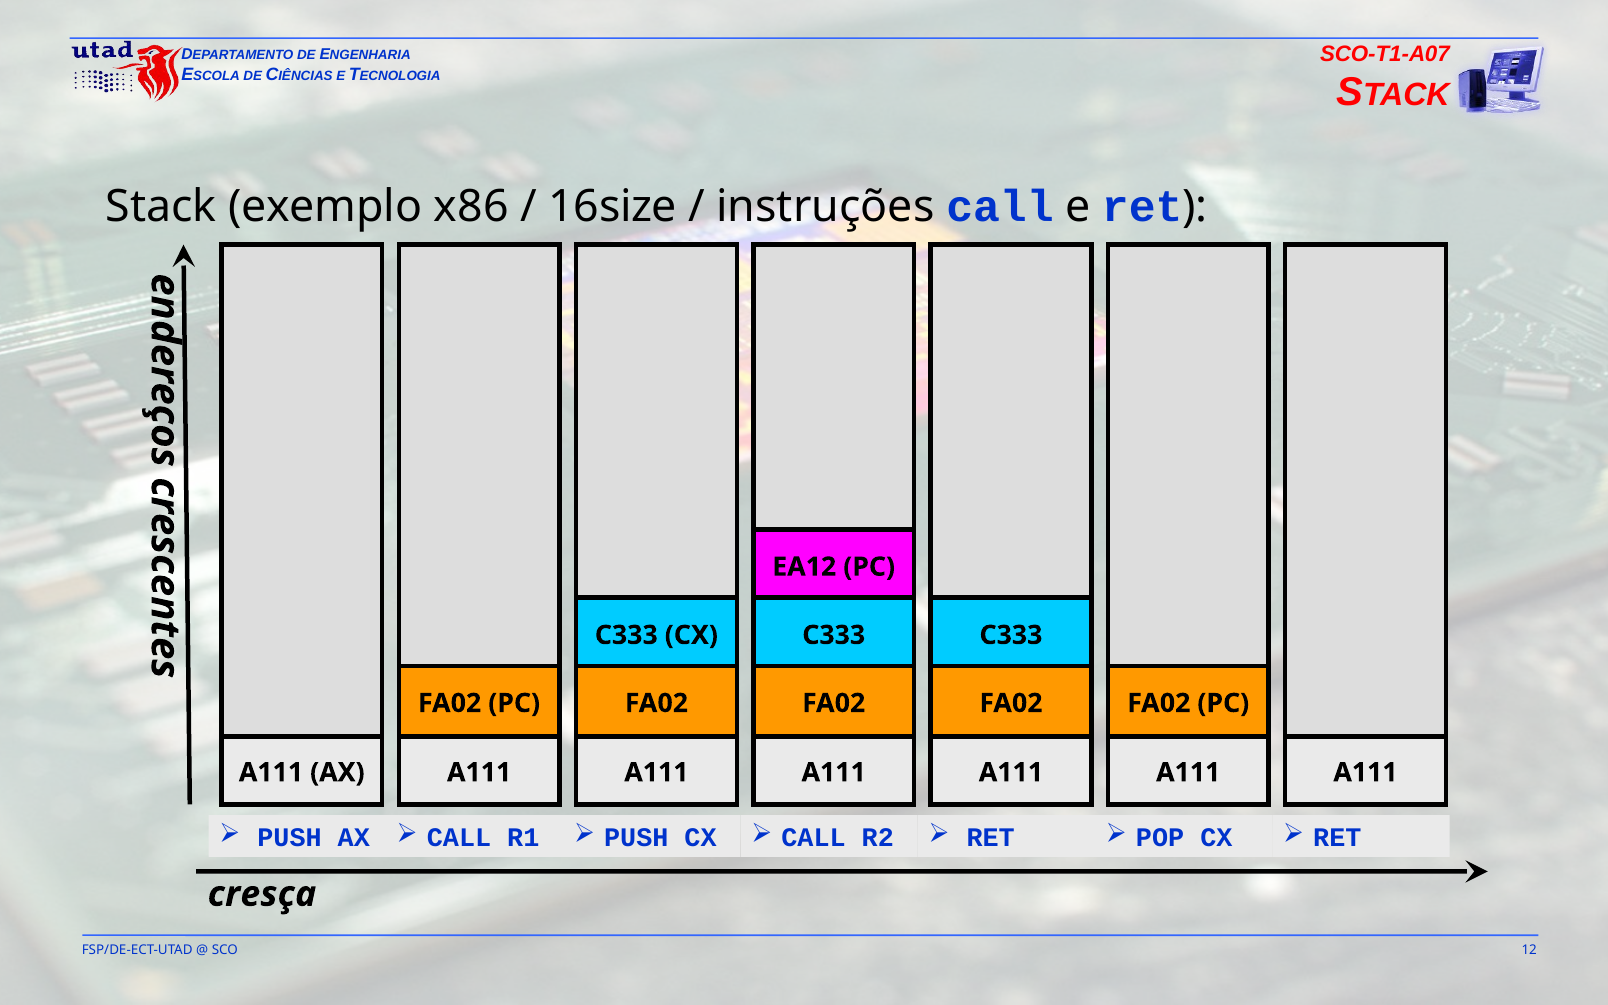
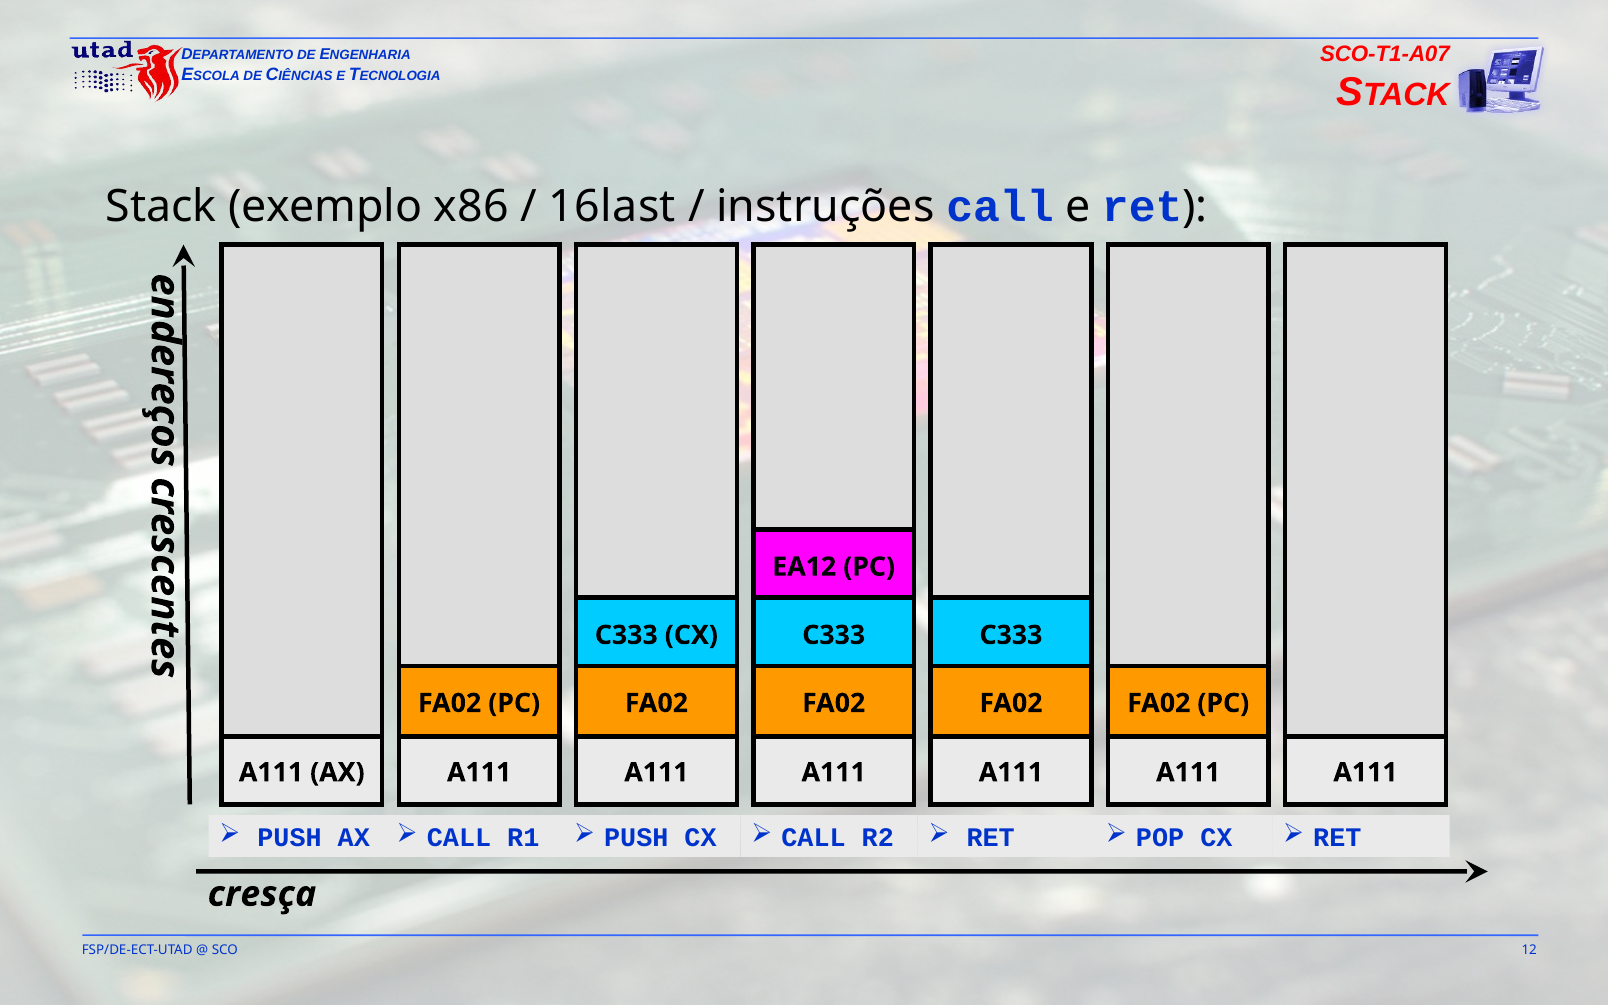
16size: 16size -> 16last (612, 207)
